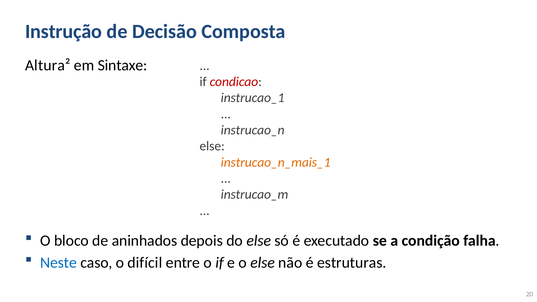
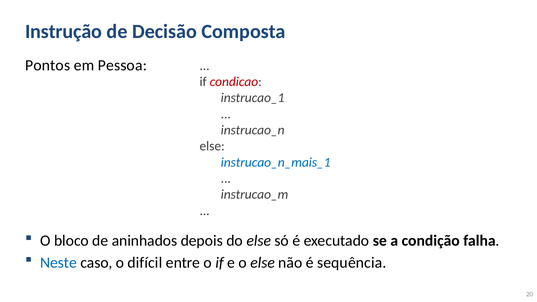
Altura²: Altura² -> Pontos (48, 65)
Sintaxe: Sintaxe -> Pessoa (122, 65)
instrucao_n_mais_1 colour: orange -> blue (276, 162)
estruturas: estruturas -> sequência (352, 263)
